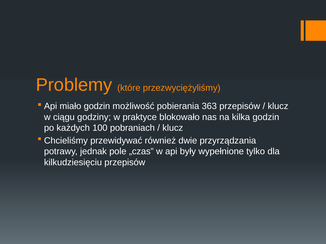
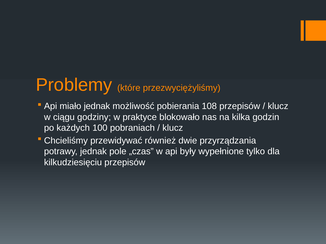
miało godzin: godzin -> jednak (97, 106)
363: 363 -> 108 (209, 106)
